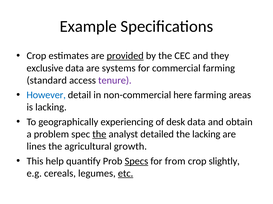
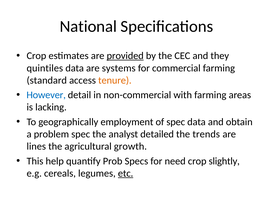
Example: Example -> National (88, 26)
exclusive: exclusive -> quintiles (45, 68)
tenure colour: purple -> orange (115, 81)
here: here -> with (183, 95)
experiencing: experiencing -> employment (127, 122)
of desk: desk -> spec (176, 122)
the underline: present -> none (99, 135)
the lacking: lacking -> trends (206, 135)
Specs underline: present -> none (136, 162)
from: from -> need (175, 162)
